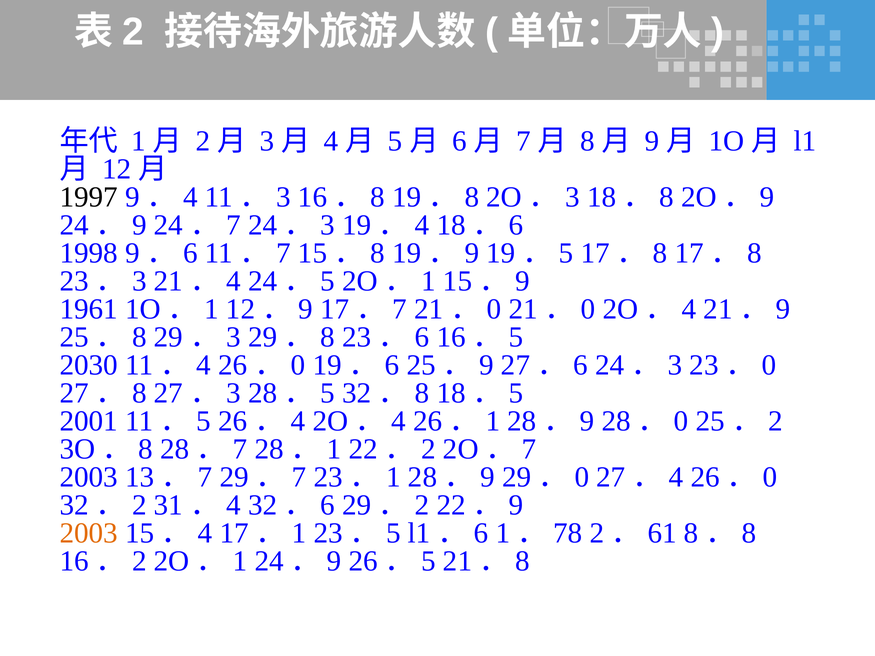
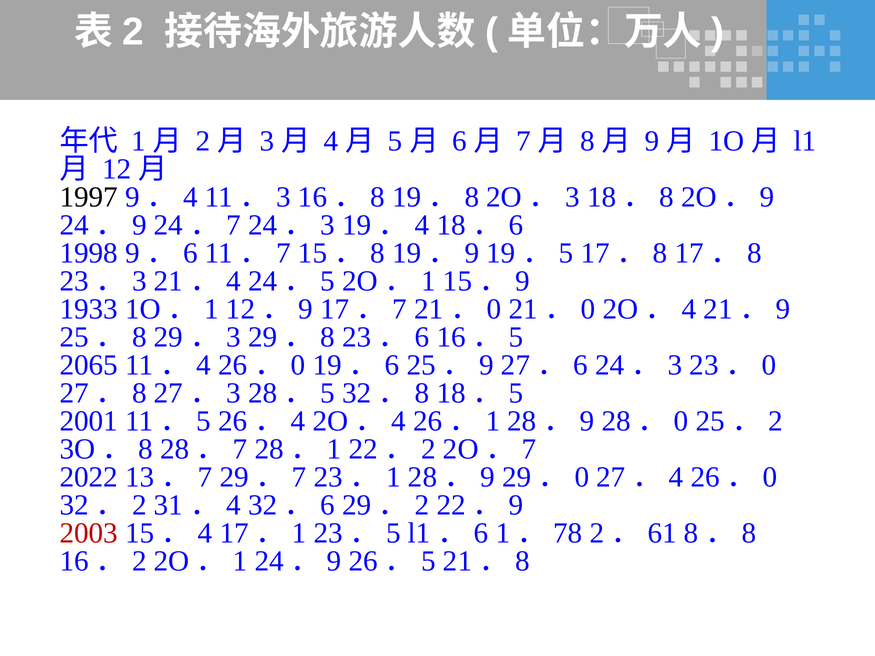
1961: 1961 -> 1933 (89, 309)
2030: 2030 -> 2065 (89, 365)
2003: 2003 -> 2022 (89, 477)
2003 colour: orange -> red (89, 533)
